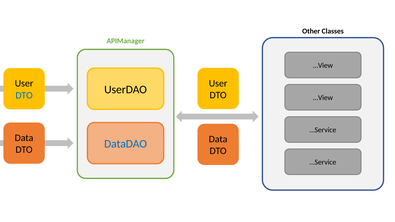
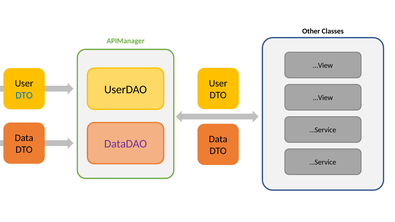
DataDAO colour: blue -> purple (126, 144)
